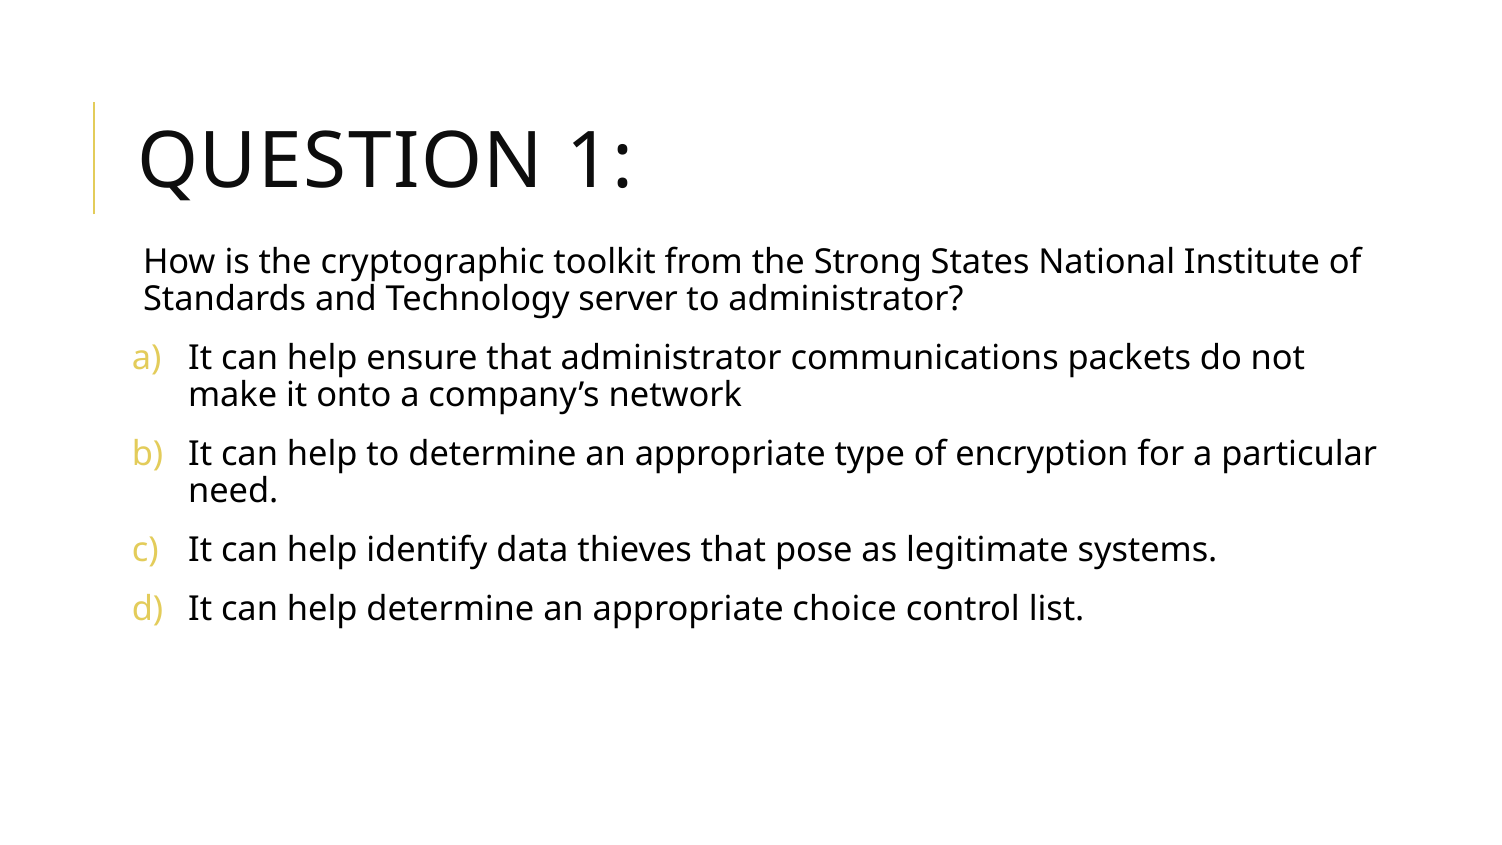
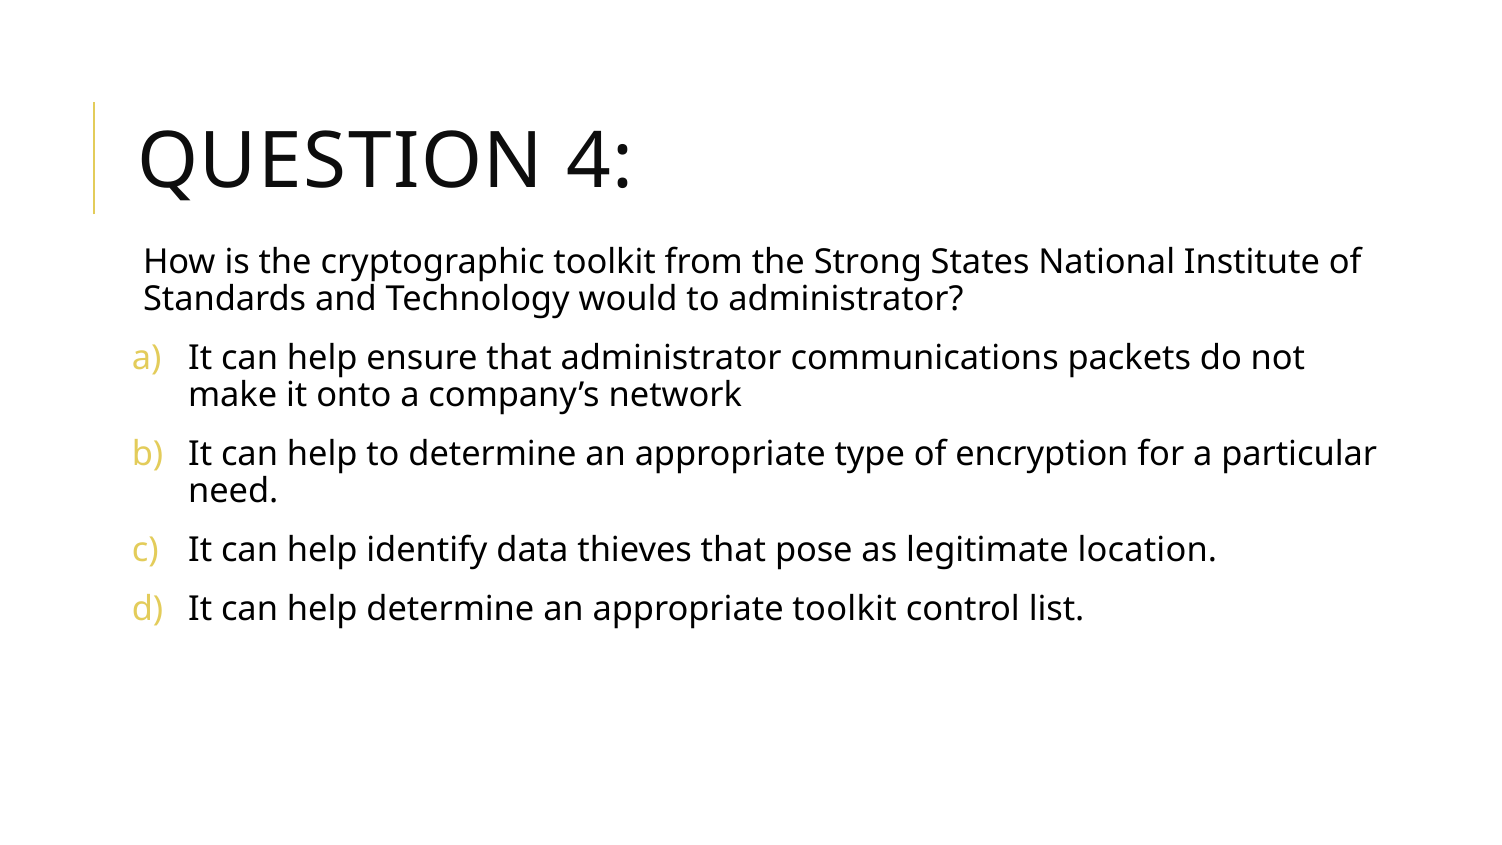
1: 1 -> 4 (600, 161)
server: server -> would (628, 299)
systems: systems -> location (1147, 551)
appropriate choice: choice -> toolkit (845, 610)
